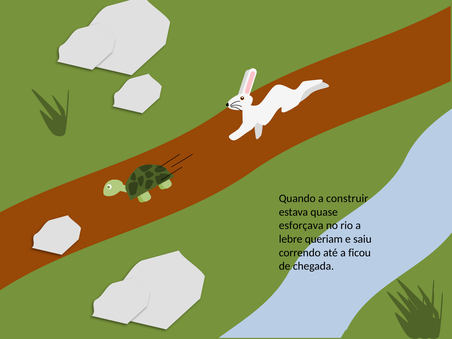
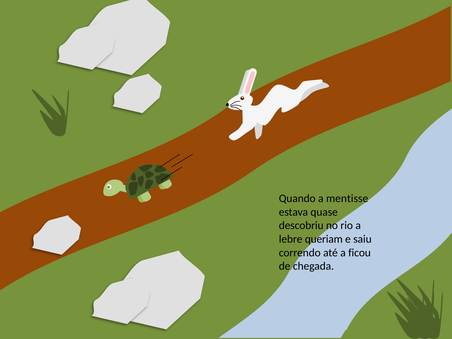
construir: construir -> mentisse (347, 198)
esforçava: esforçava -> descobriu (301, 226)
